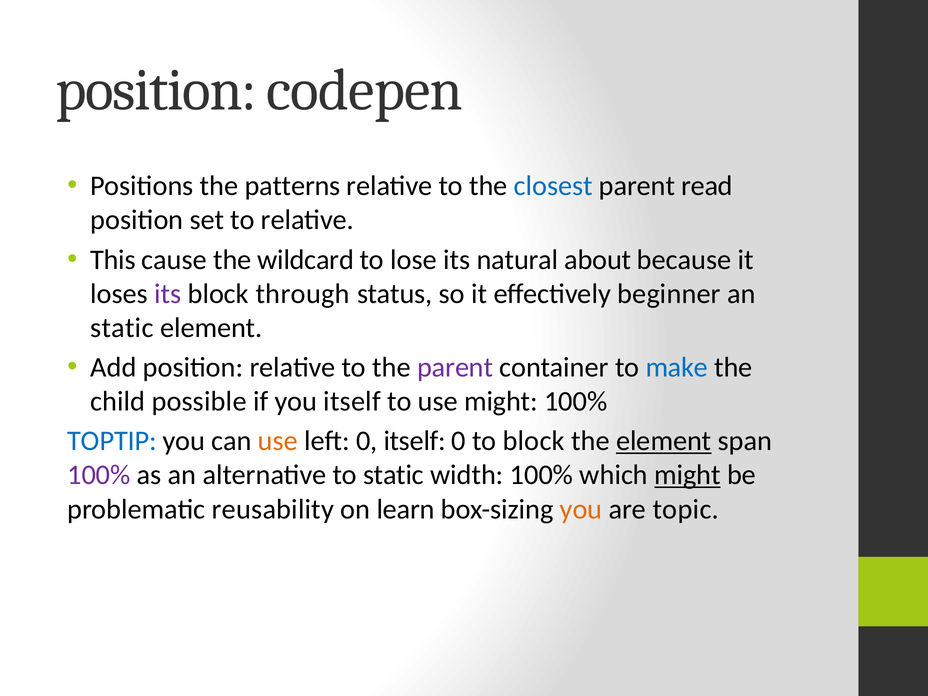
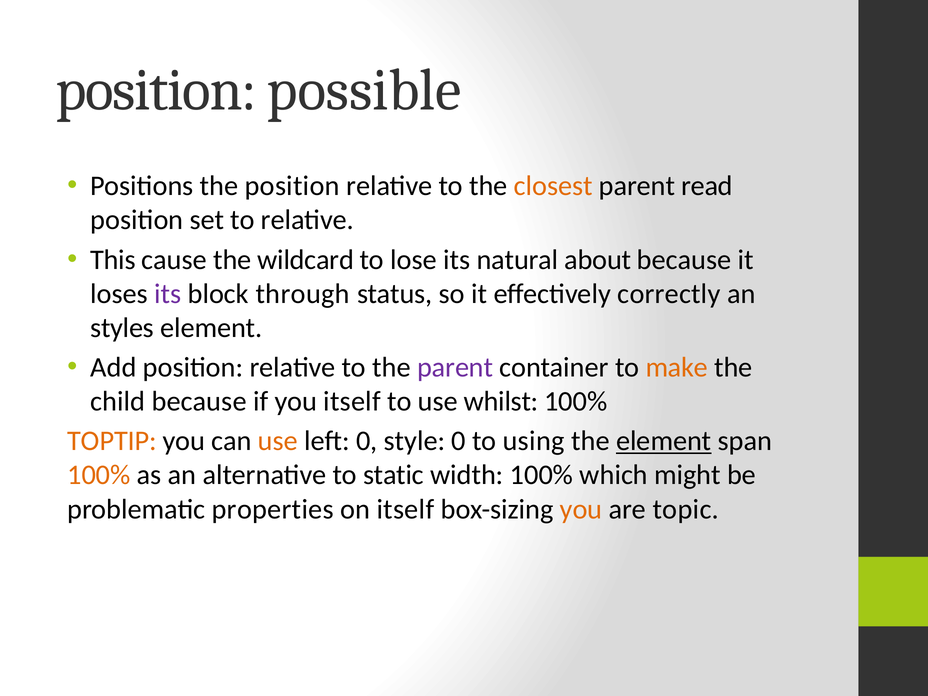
codepen: codepen -> possible (364, 90)
the patterns: patterns -> position (292, 186)
closest colour: blue -> orange (553, 186)
beginner: beginner -> correctly (669, 294)
static: static -> styles (122, 328)
make colour: blue -> orange (677, 367)
child possible: possible -> because (199, 401)
use might: might -> whilst (501, 401)
TOPTIP colour: blue -> orange (112, 441)
0 itself: itself -> style (414, 441)
to block: block -> using (534, 441)
100% colour: purple -> orange (99, 475)
might underline: present -> none (688, 475)
reusability: reusability -> properties (273, 509)
on learn: learn -> itself (405, 509)
